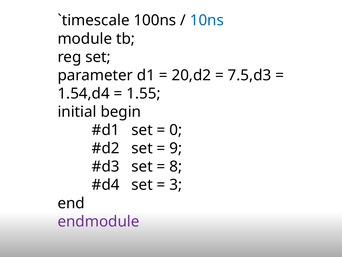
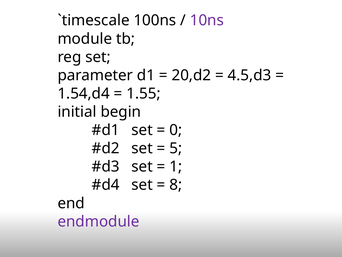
10ns colour: blue -> purple (207, 20)
7.5,d3: 7.5,d3 -> 4.5,d3 (250, 75)
9: 9 -> 5 (176, 148)
8: 8 -> 1 (176, 166)
3: 3 -> 8 (176, 185)
